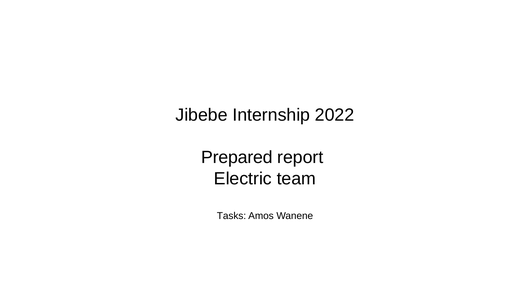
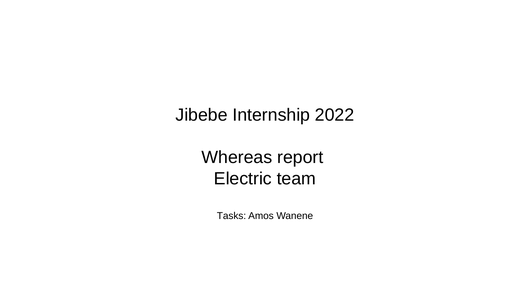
Prepared: Prepared -> Whereas (237, 157)
